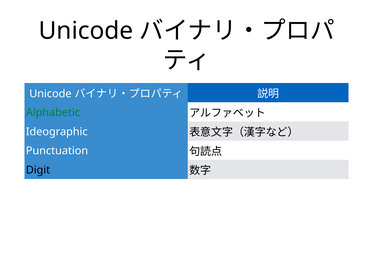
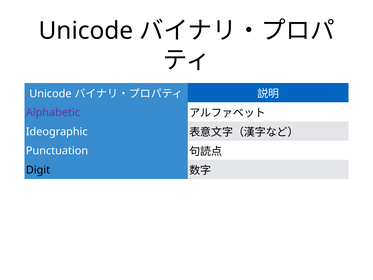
Alphabetic colour: green -> purple (53, 112)
